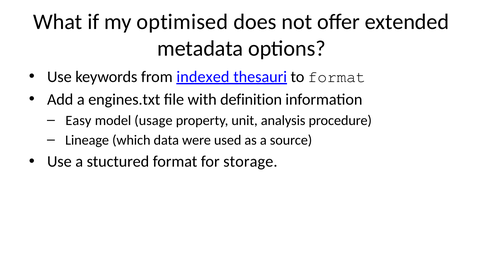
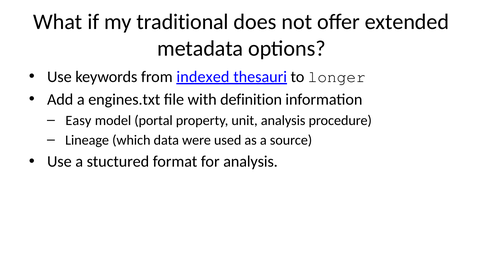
optimised: optimised -> traditional (183, 22)
to format: format -> longer (337, 77)
usage: usage -> portal (154, 120)
for storage: storage -> analysis (251, 161)
